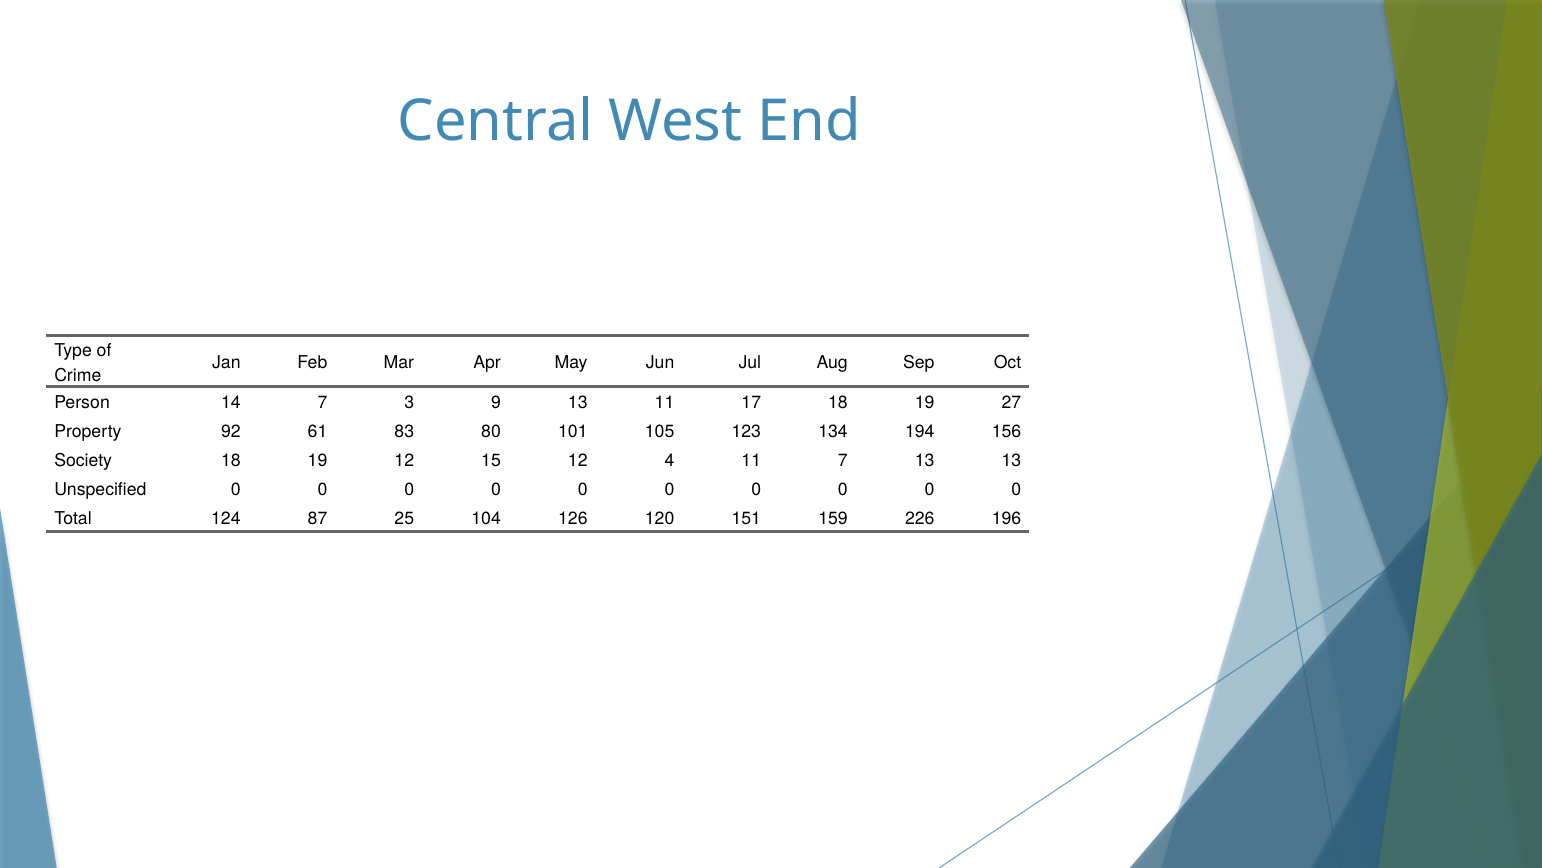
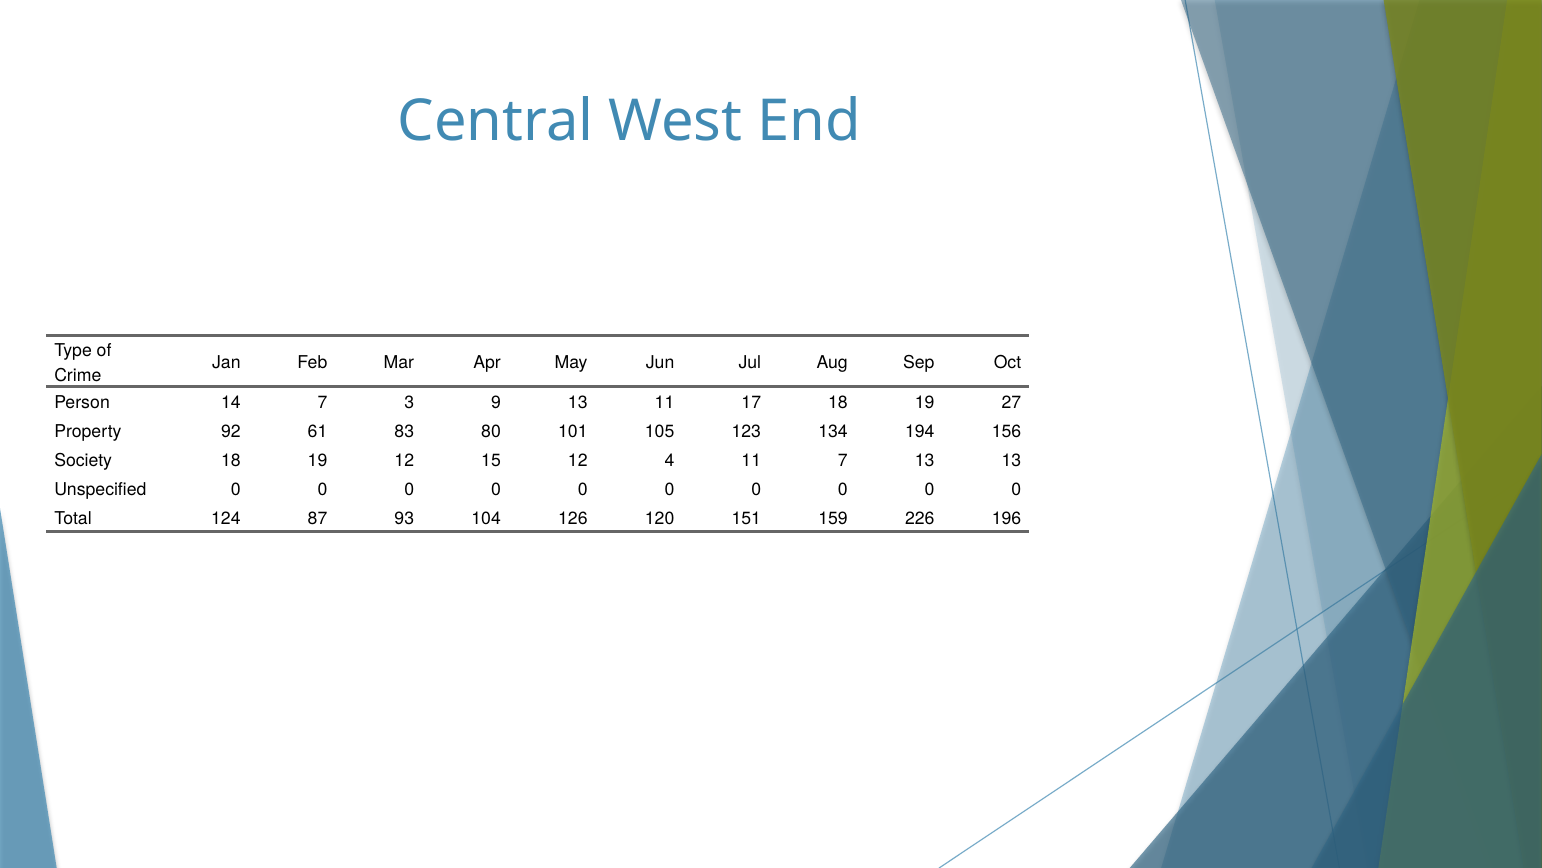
25: 25 -> 93 (404, 518)
